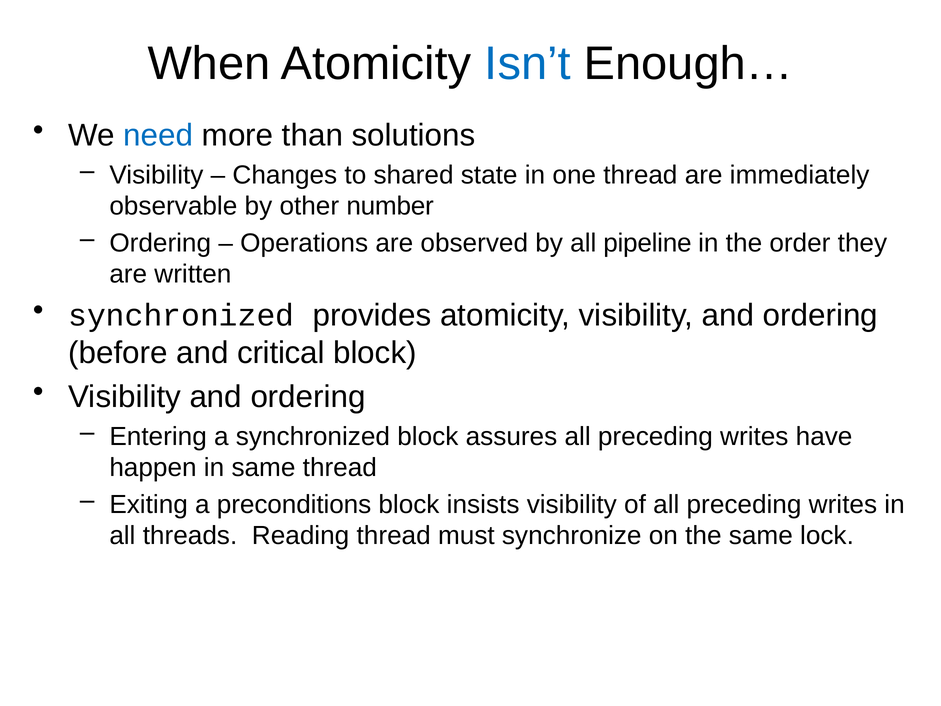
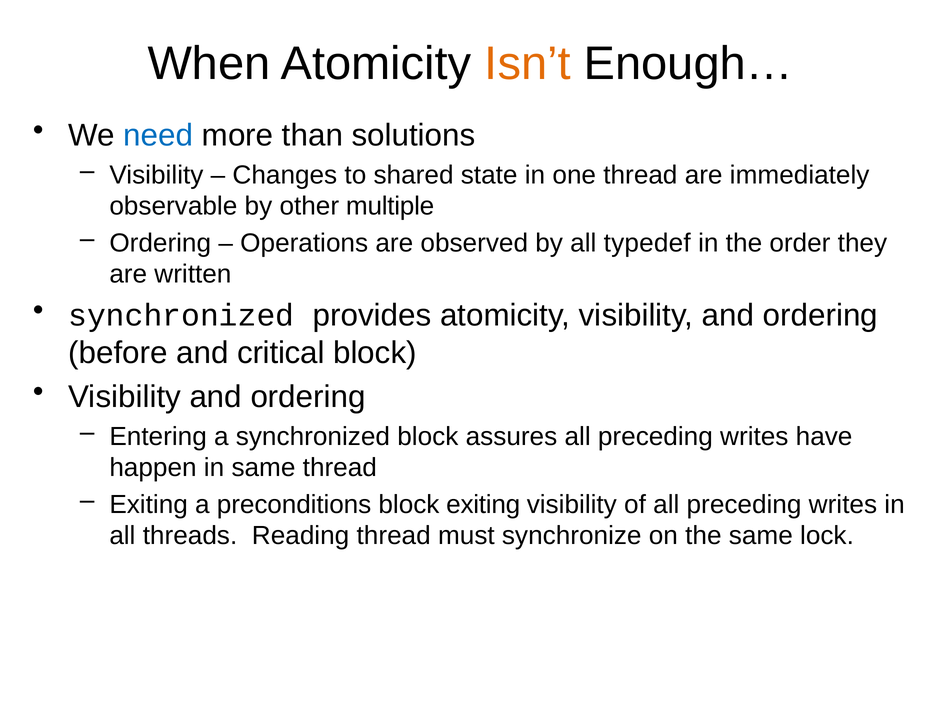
Isn’t colour: blue -> orange (528, 64)
number: number -> multiple (390, 206)
pipeline: pipeline -> typedef (647, 243)
block insists: insists -> exiting (483, 504)
